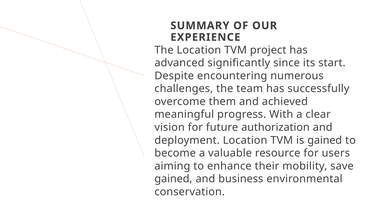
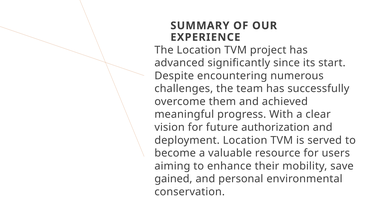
is gained: gained -> served (325, 141)
business: business -> personal (241, 179)
